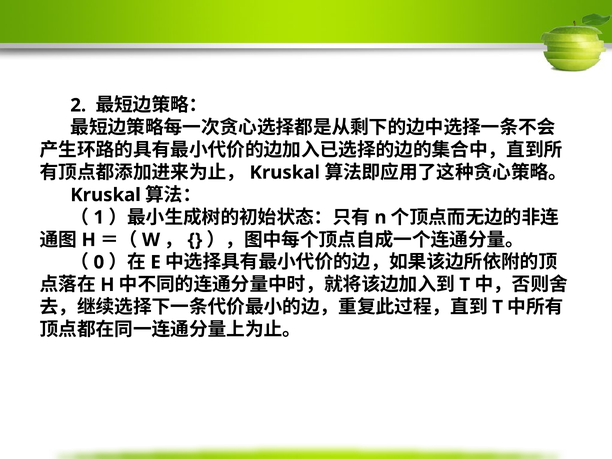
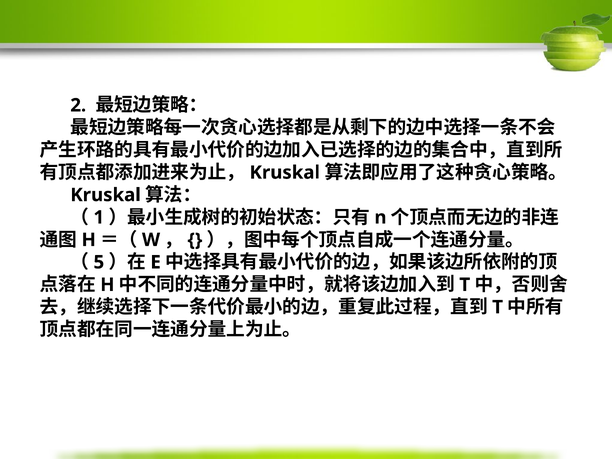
0: 0 -> 5 (99, 262)
